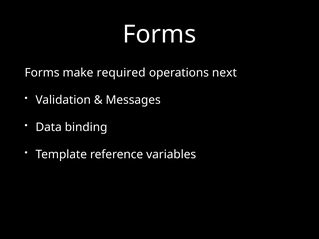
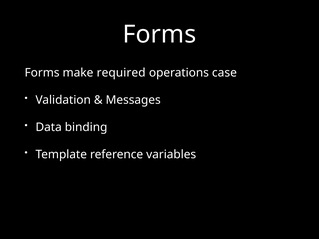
next: next -> case (224, 73)
